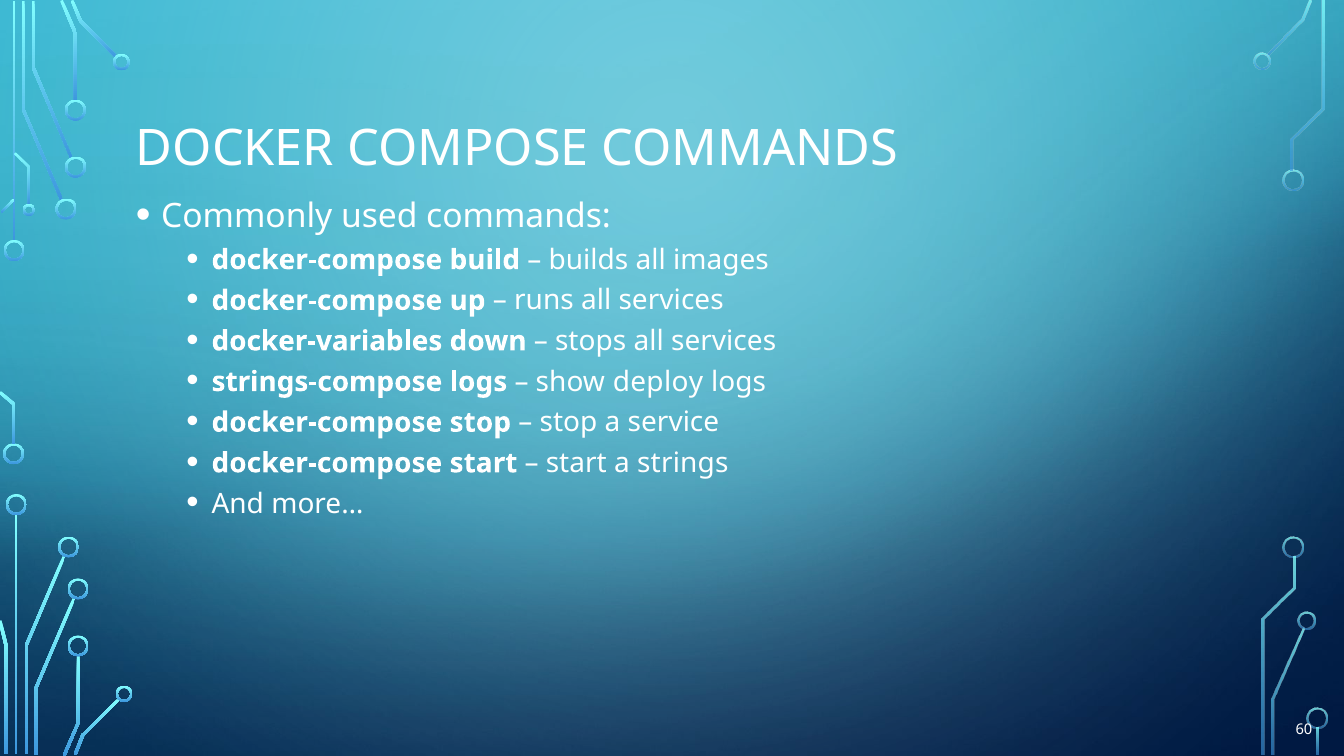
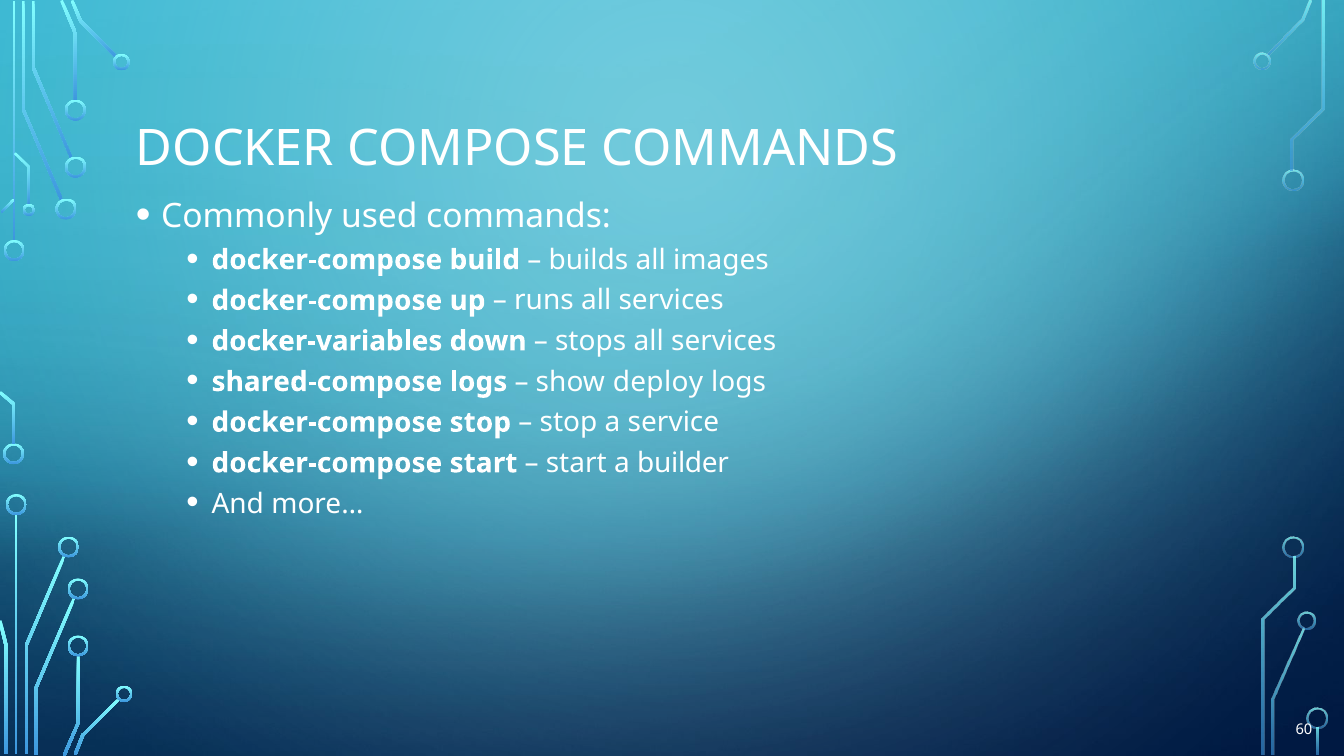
strings-compose: strings-compose -> shared-compose (327, 382)
strings: strings -> builder (683, 463)
